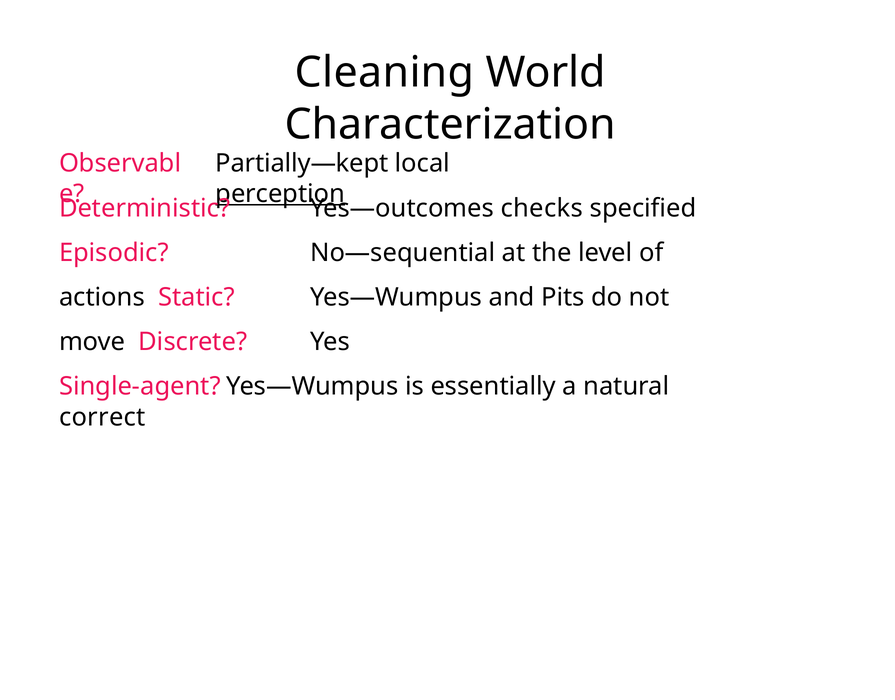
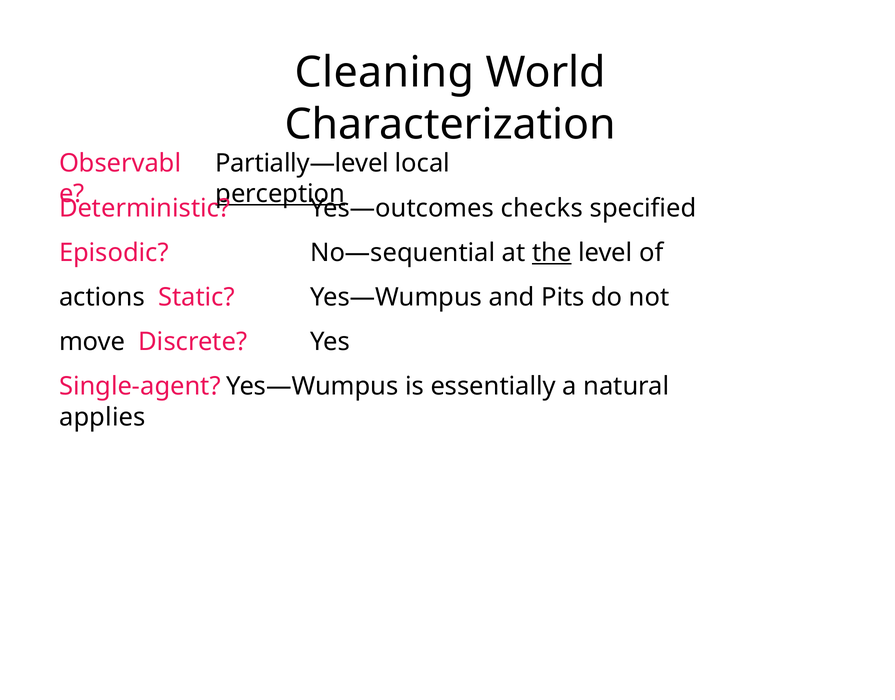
Partially—kept: Partially—kept -> Partially—level (302, 163)
the underline: none -> present (552, 253)
correct: correct -> applies (102, 417)
